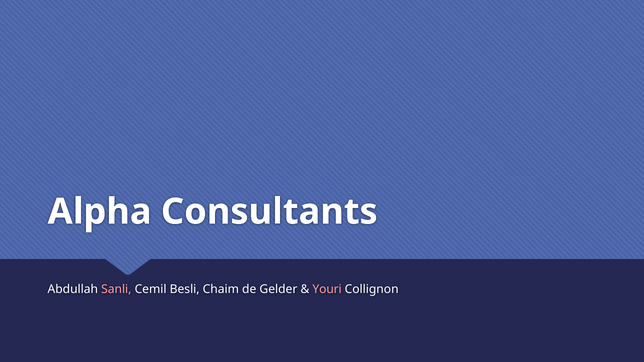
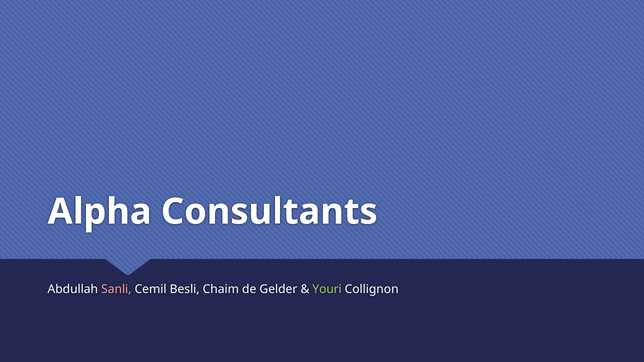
Youri colour: pink -> light green (327, 289)
